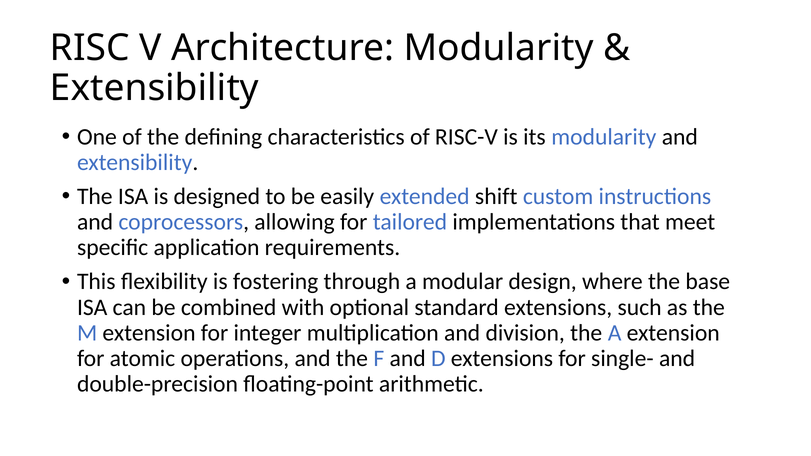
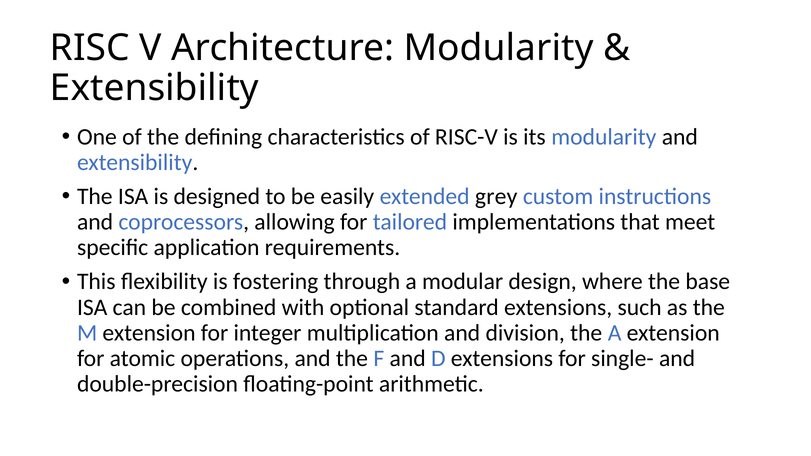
shift: shift -> grey (496, 197)
